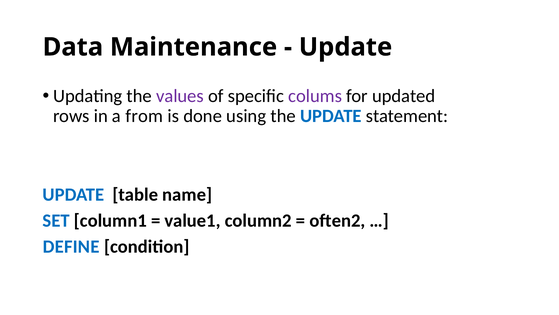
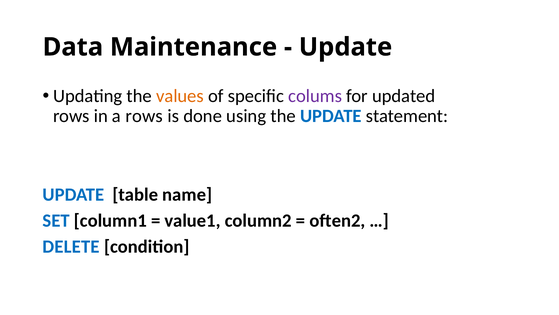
values colour: purple -> orange (180, 96)
a from: from -> rows (144, 116)
DEFINE: DEFINE -> DELETE (71, 246)
